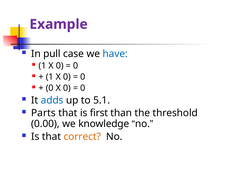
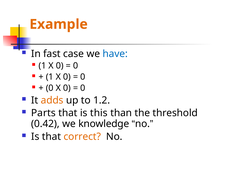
Example colour: purple -> orange (59, 24)
pull: pull -> fast (52, 54)
adds colour: blue -> orange (52, 100)
5.1: 5.1 -> 1.2 (102, 100)
first: first -> this (99, 113)
0.00: 0.00 -> 0.42 (45, 124)
